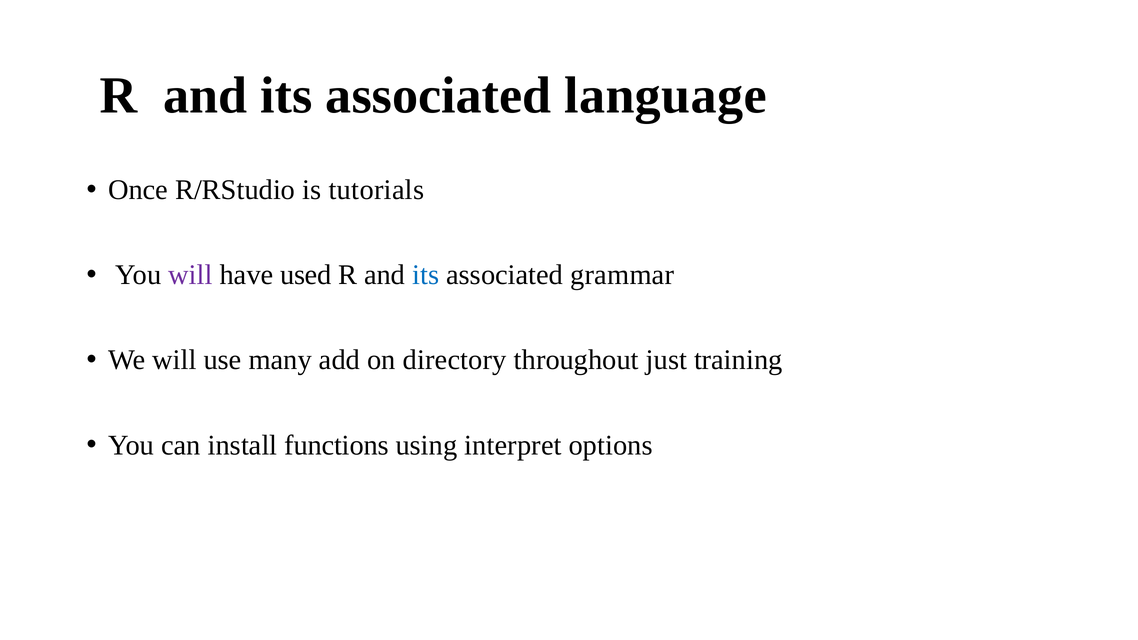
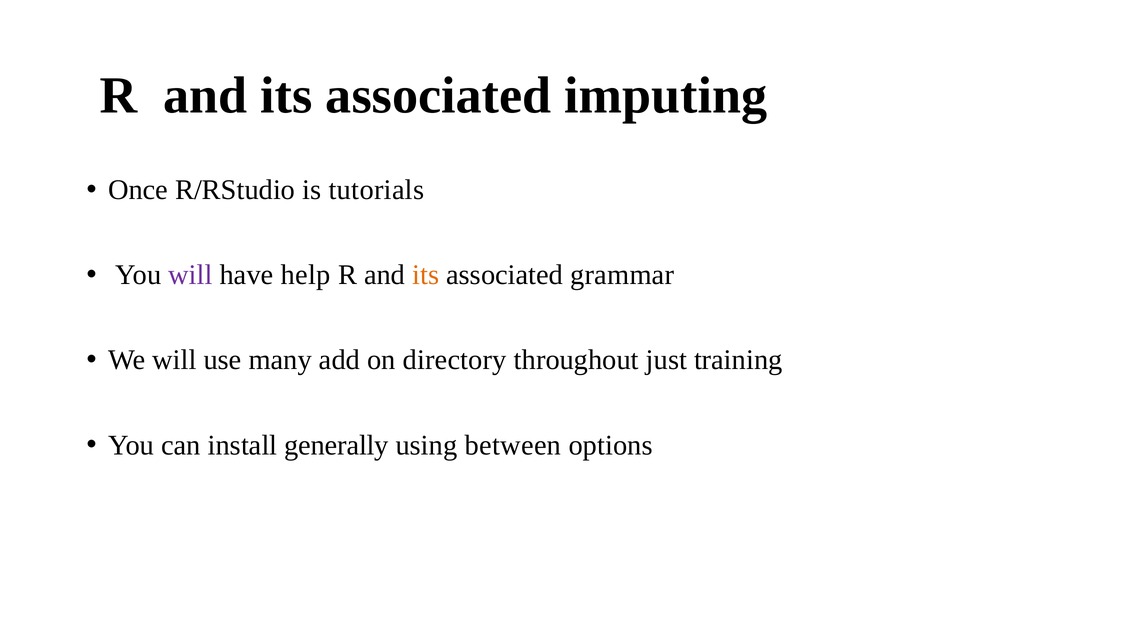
language: language -> imputing (666, 96)
used: used -> help (306, 275)
its colour: blue -> orange (426, 275)
functions: functions -> generally (337, 445)
interpret: interpret -> between (513, 445)
